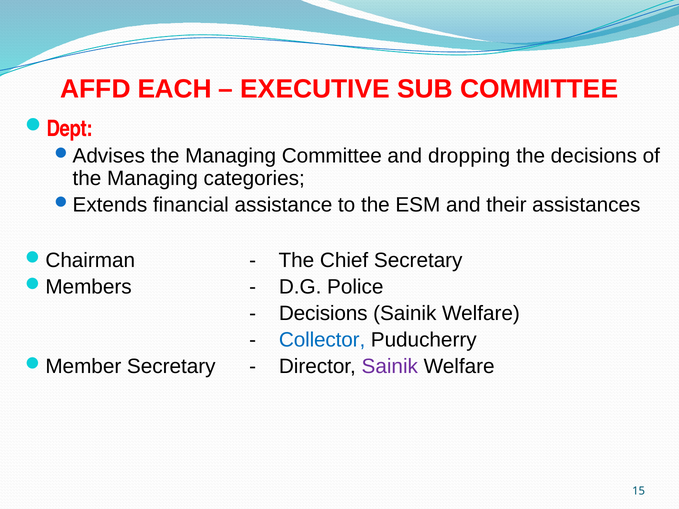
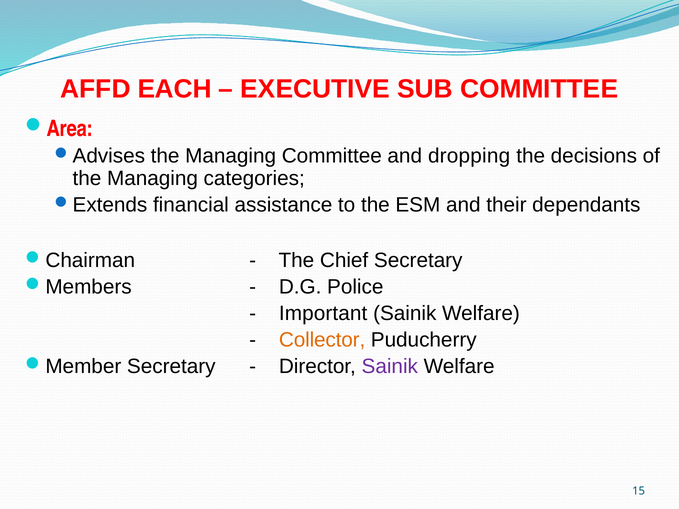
Dept: Dept -> Area (70, 129)
assistances: assistances -> dependants (586, 205)
Decisions: Decisions -> Important (323, 314)
Collector colour: blue -> orange (322, 340)
